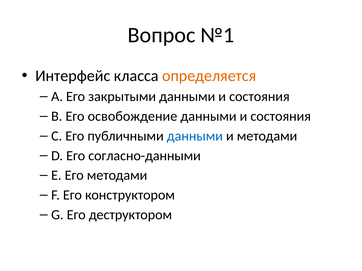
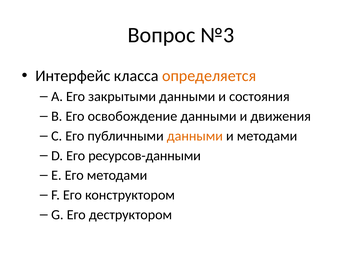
№1: №1 -> №3 (217, 35)
состояния: состояния -> движения (281, 116)
данными colour: blue -> orange (195, 136)
согласно-данными: согласно-данными -> ресурсов-данными (145, 156)
